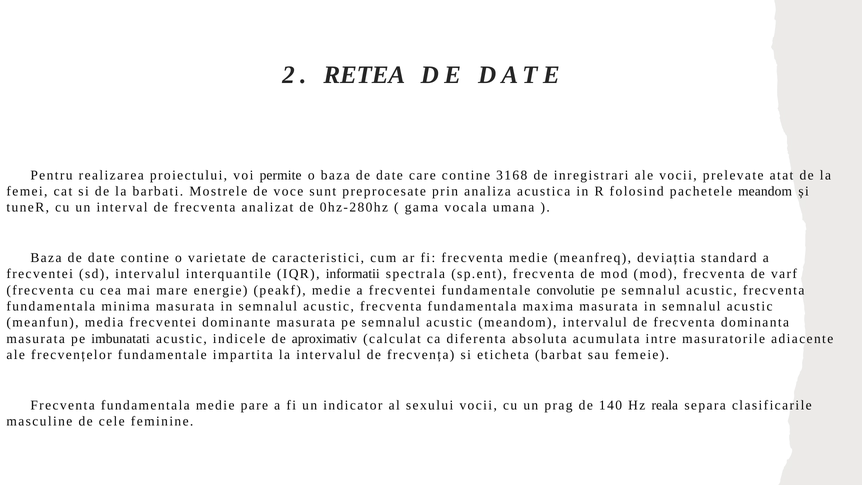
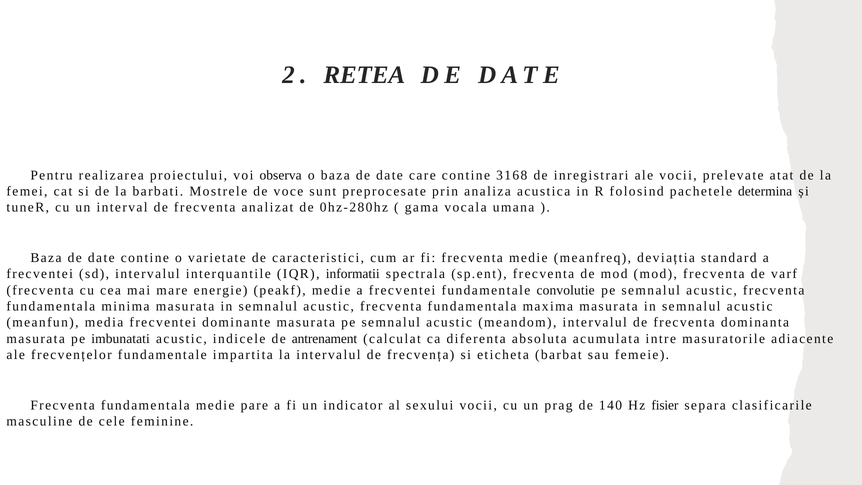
permite: permite -> observa (281, 175)
pachetele meandom: meandom -> determina (765, 191)
aproximativ: aproximativ -> antrenament (324, 339)
reala: reala -> fisier (665, 405)
